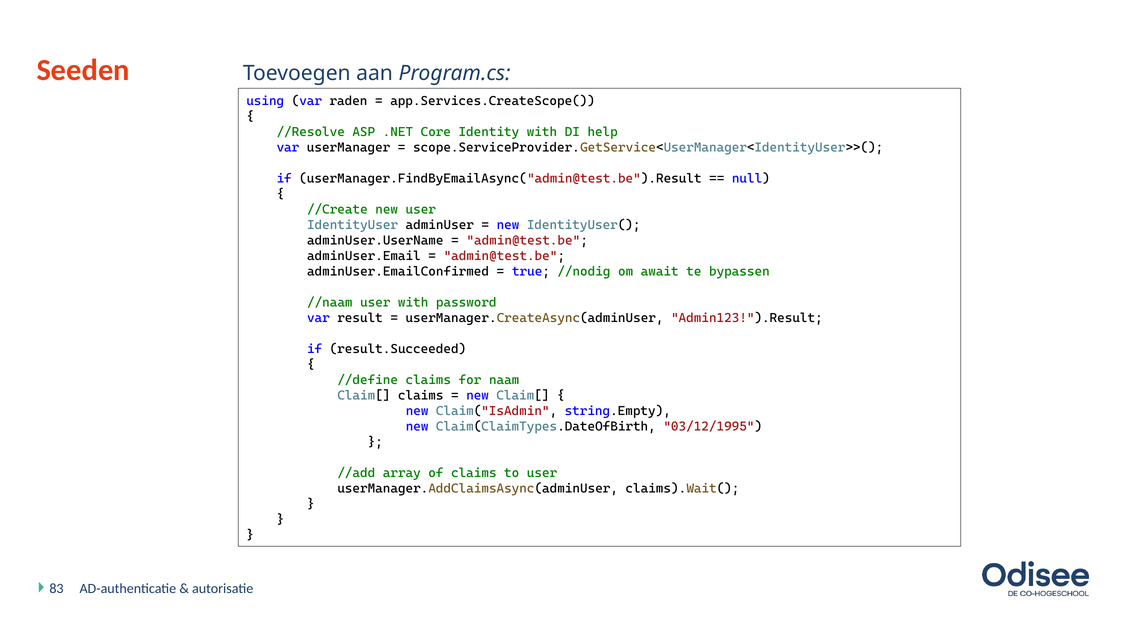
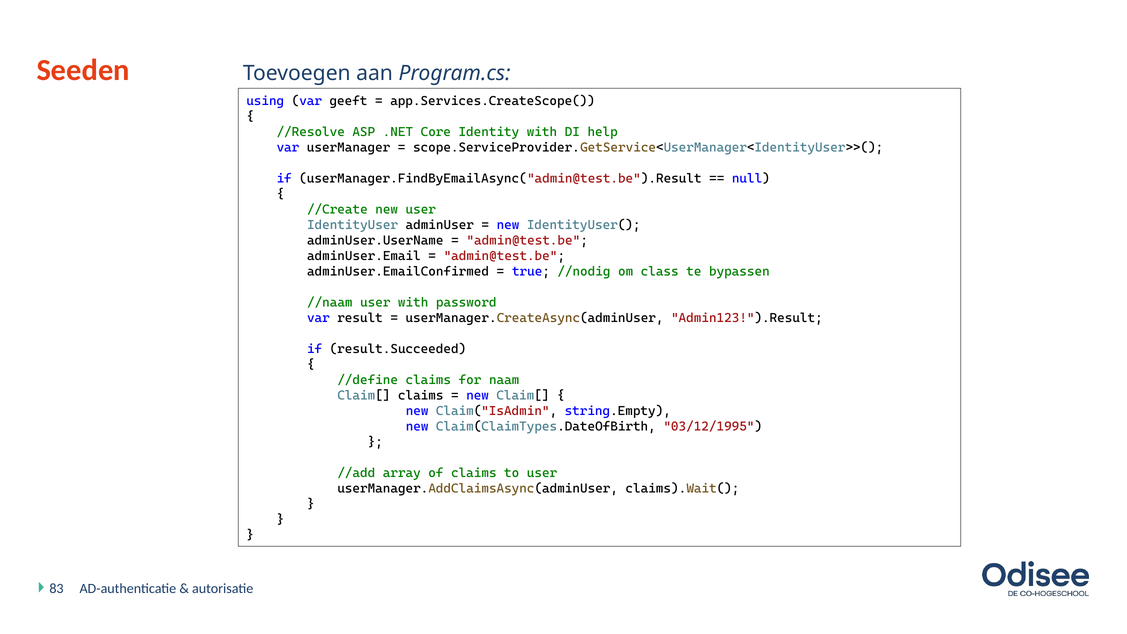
raden: raden -> geeft (348, 101)
await: await -> class (660, 272)
